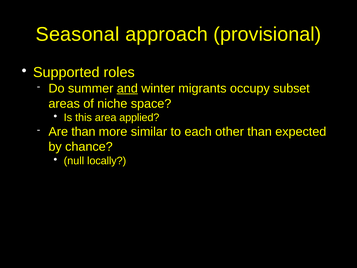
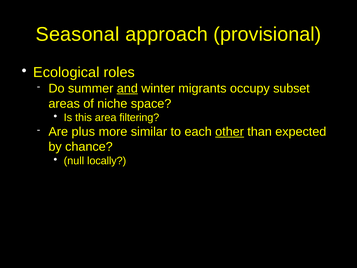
Supported: Supported -> Ecological (66, 72)
applied: applied -> filtering (139, 117)
Are than: than -> plus (83, 132)
other underline: none -> present (230, 132)
